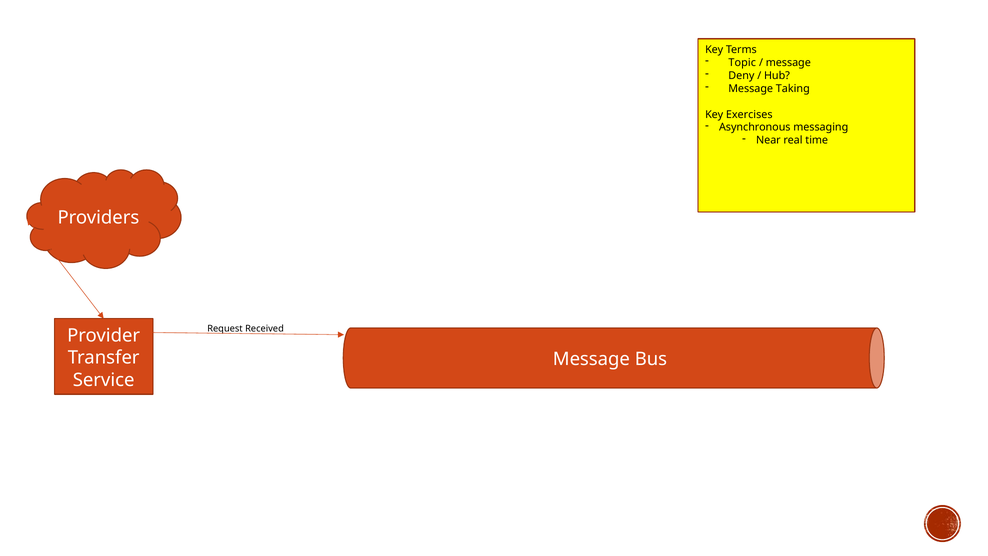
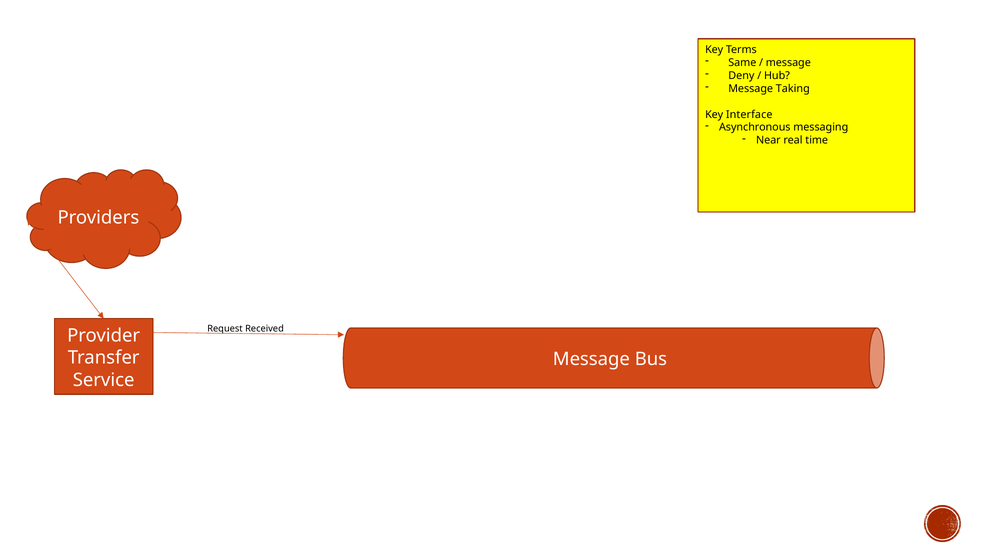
Topic: Topic -> Same (742, 63)
Exercises: Exercises -> Interface (749, 114)
